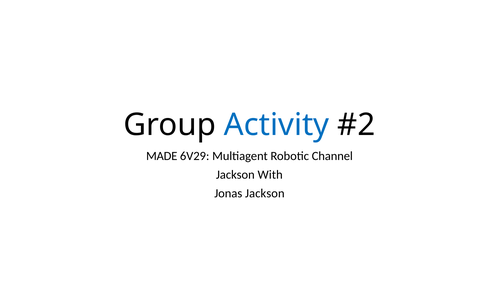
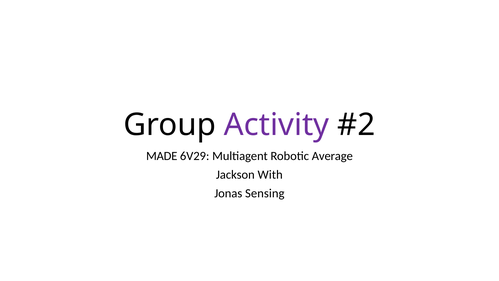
Activity colour: blue -> purple (277, 125)
Channel: Channel -> Average (332, 156)
Jonas Jackson: Jackson -> Sensing (265, 193)
